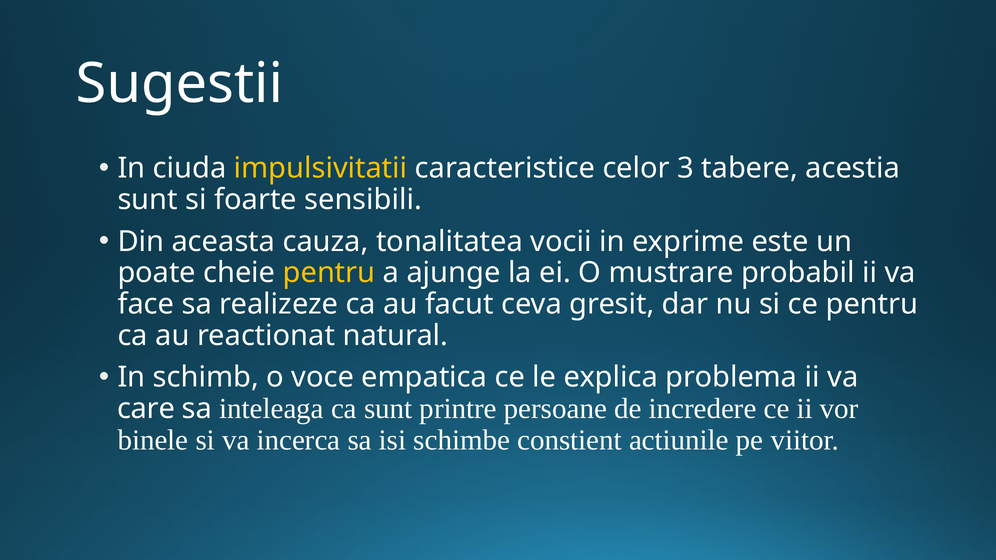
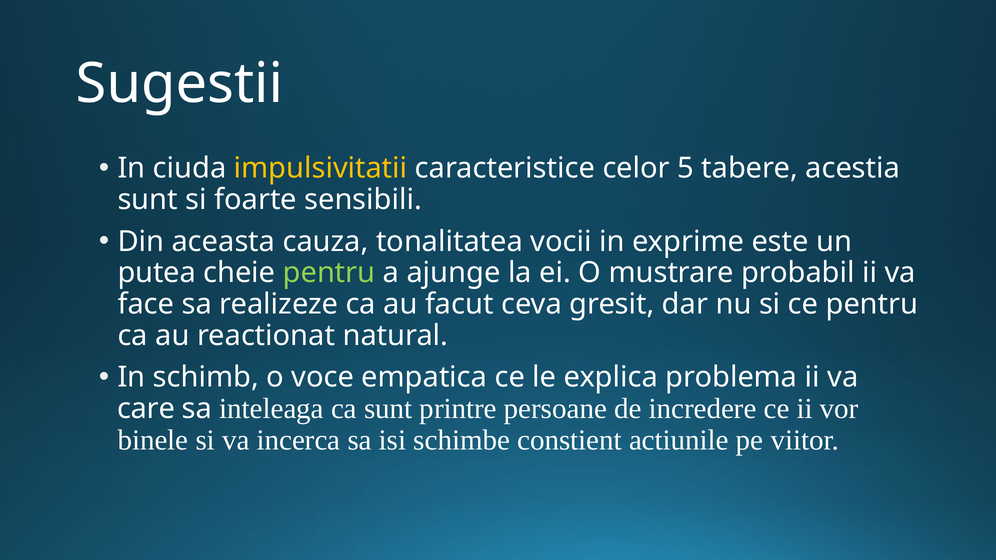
3: 3 -> 5 (686, 168)
poate: poate -> putea (157, 273)
pentru colour: yellow -> light green (329, 273)
